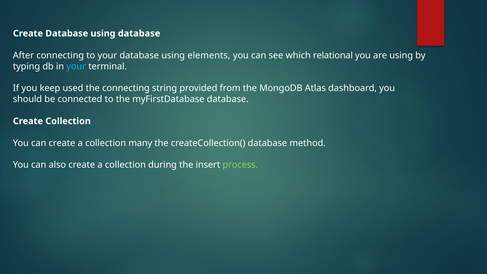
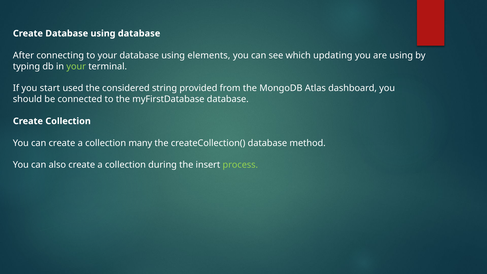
relational: relational -> updating (333, 55)
your colour: light blue -> light green (76, 66)
keep: keep -> start (50, 88)
the connecting: connecting -> considered (126, 88)
